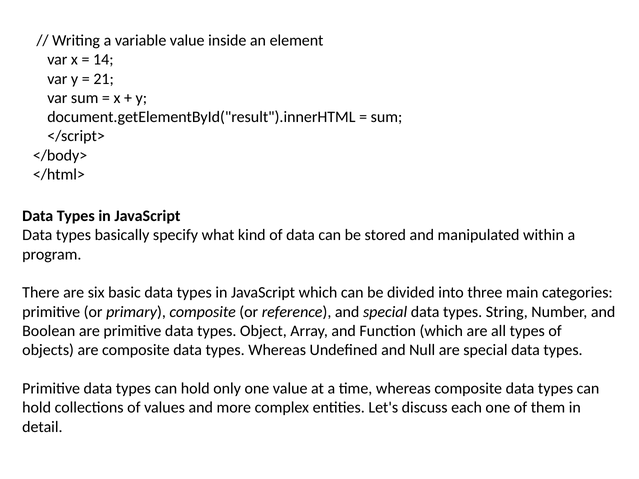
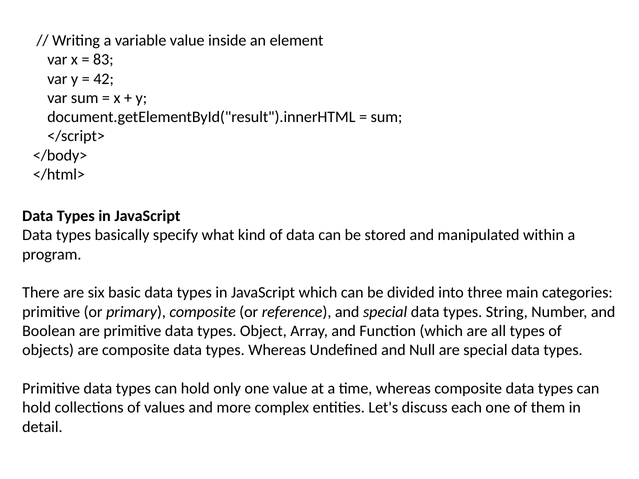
14: 14 -> 83 (103, 60)
21: 21 -> 42 (104, 79)
